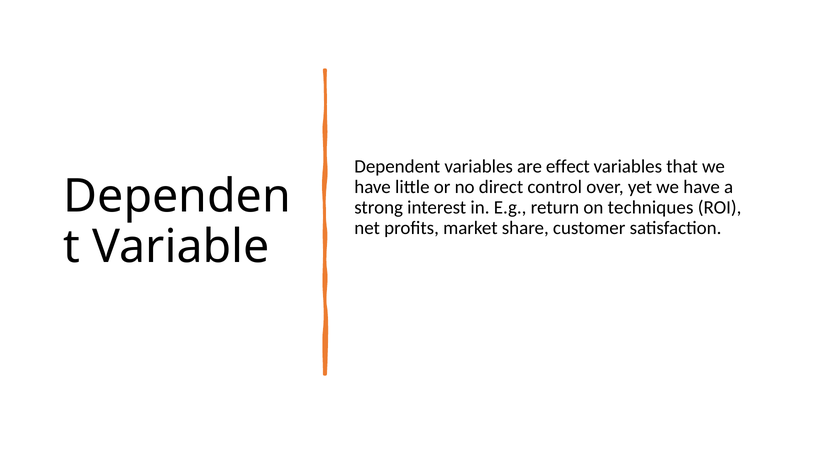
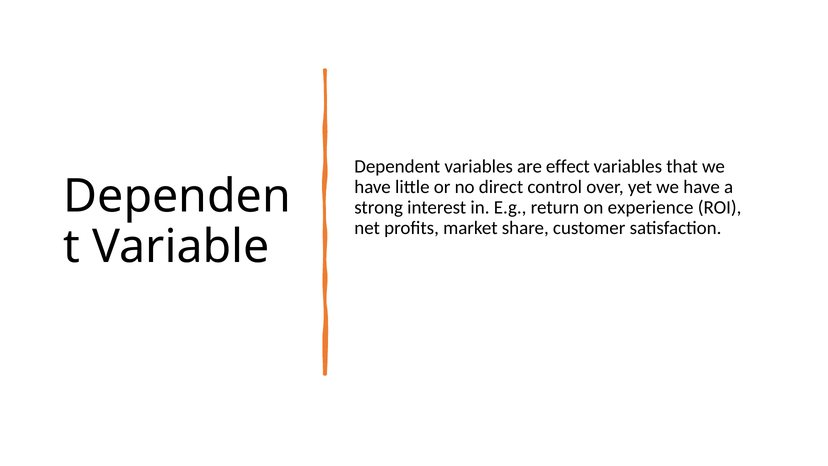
techniques: techniques -> experience (651, 207)
